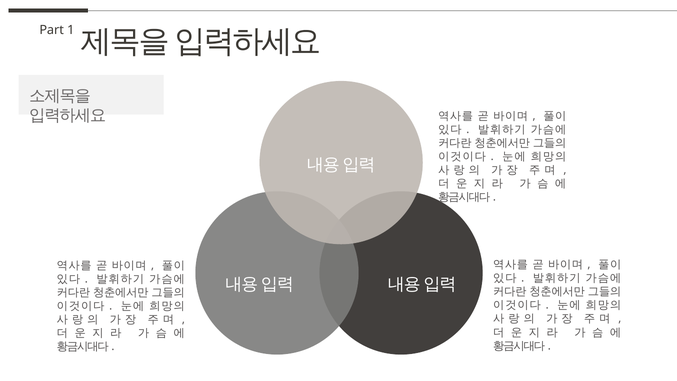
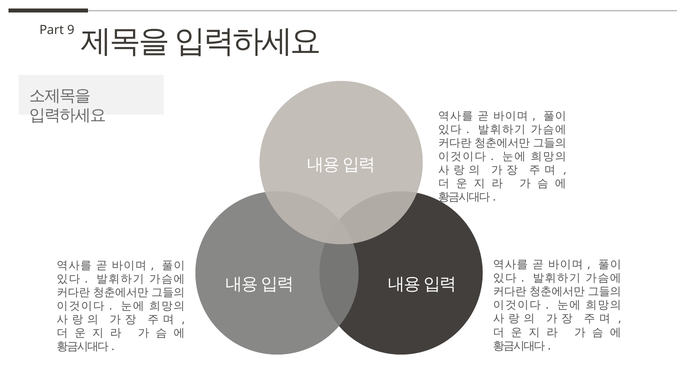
1: 1 -> 9 (71, 30)
